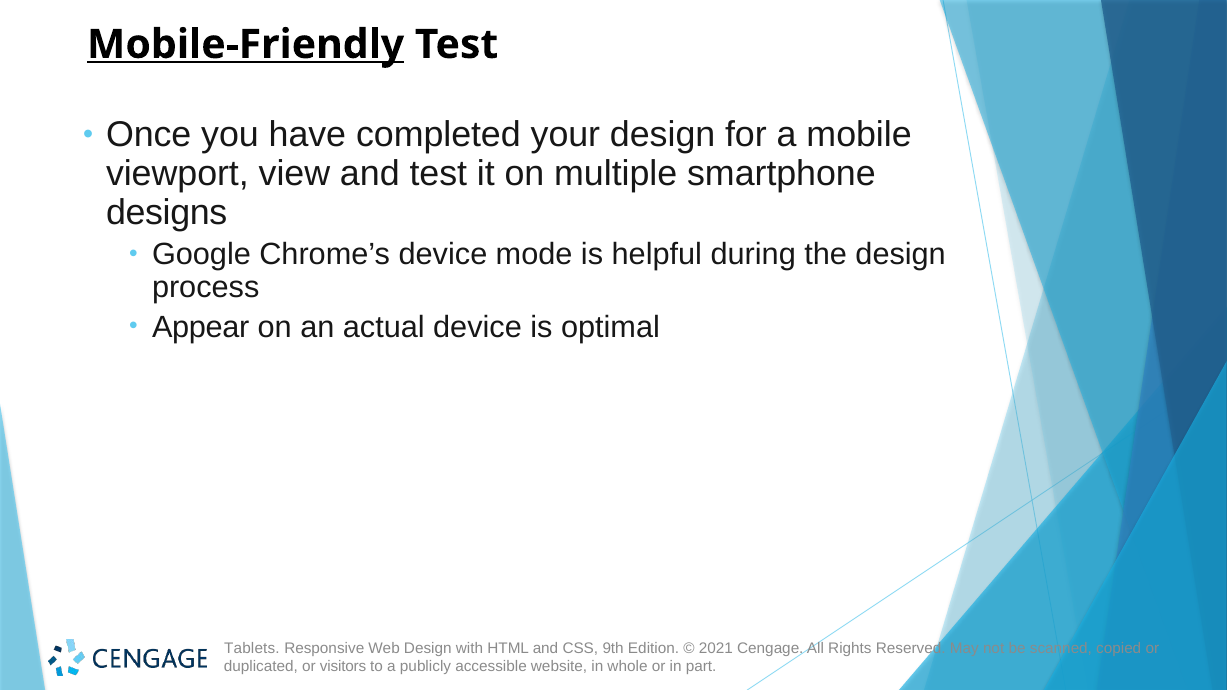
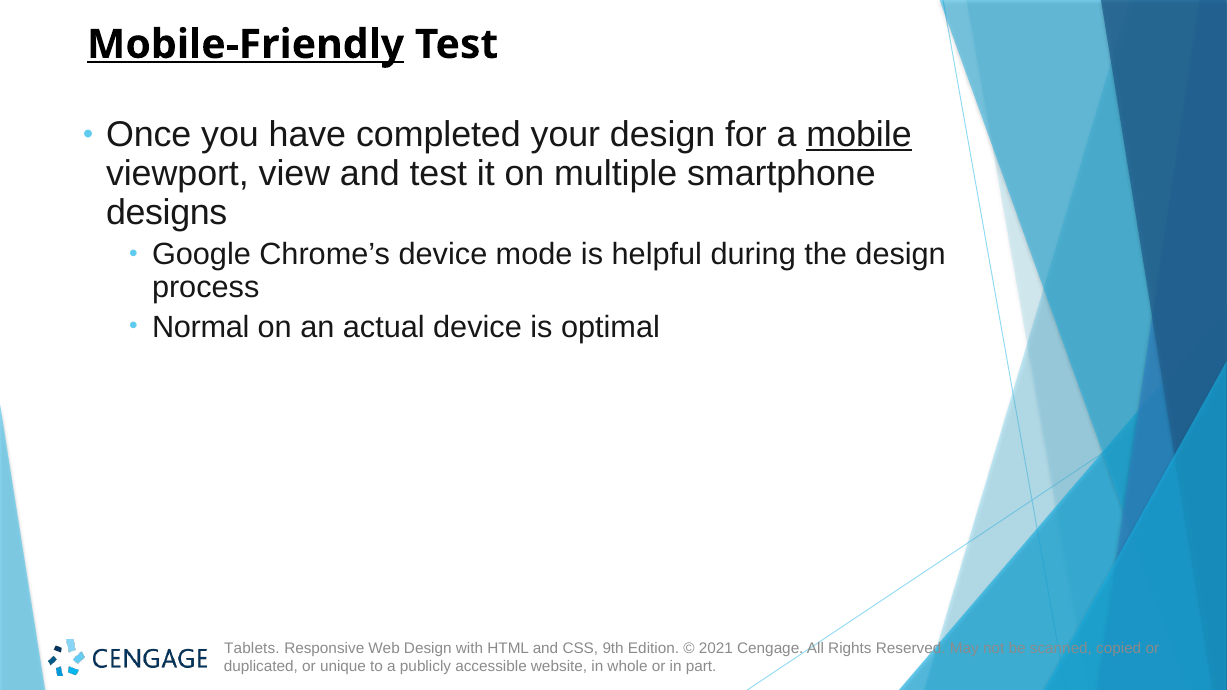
mobile underline: none -> present (859, 135)
Appear: Appear -> Normal (201, 327)
visitors: visitors -> unique (343, 667)
